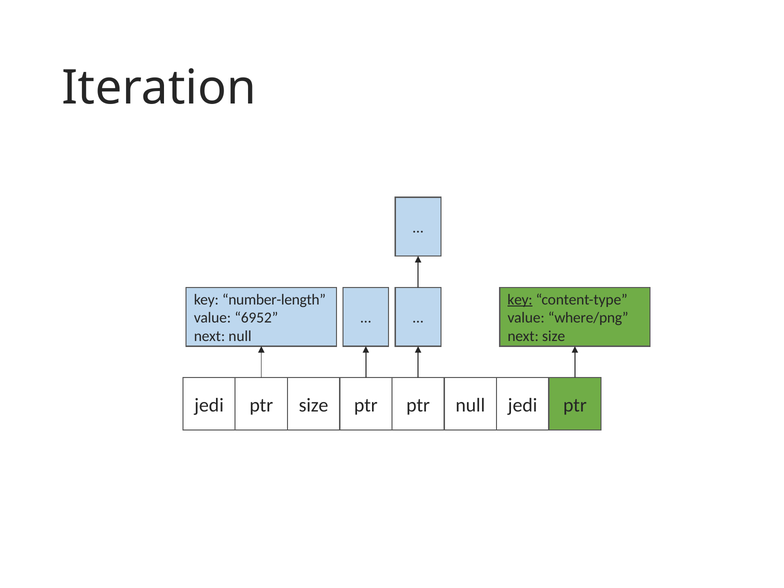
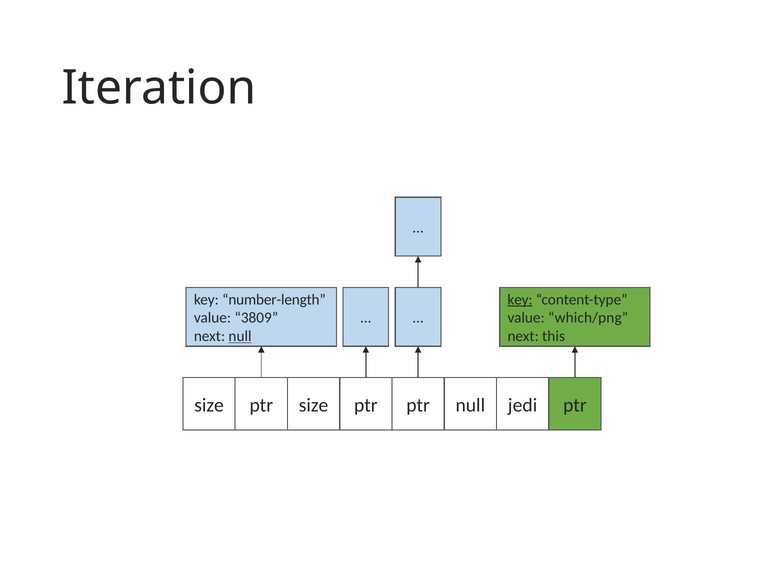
6952: 6952 -> 3809 (256, 318)
where/png: where/png -> which/png (588, 318)
null underline: none -> present (240, 336)
next size: size -> this (554, 336)
jedi: jedi -> size (209, 405)
